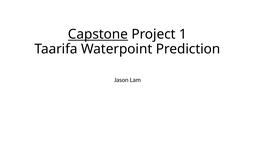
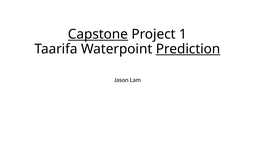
Prediction underline: none -> present (188, 49)
